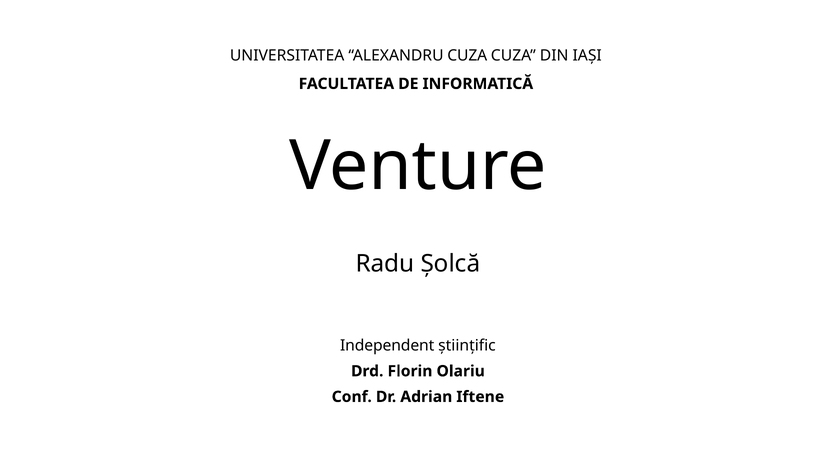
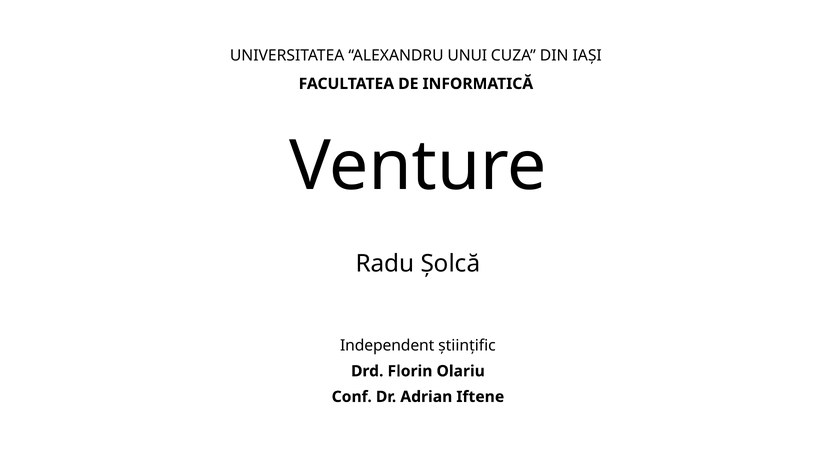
ALEXANDRU CUZA: CUZA -> UNUI (467, 56)
